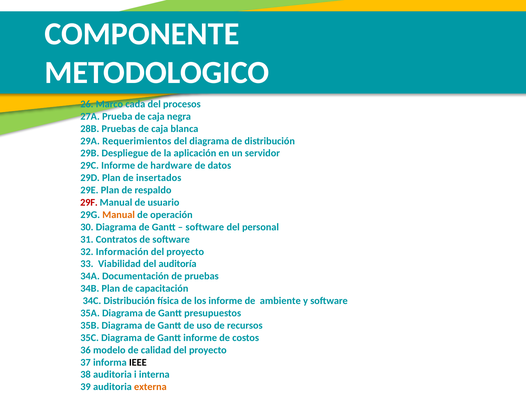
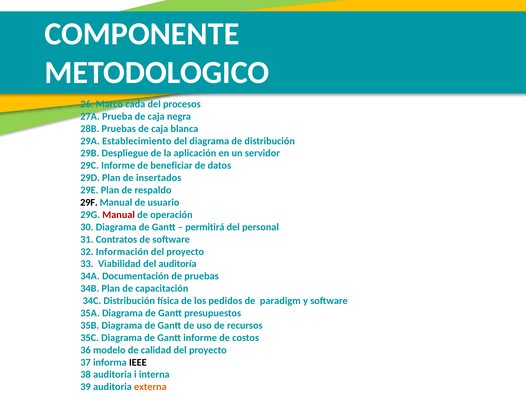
Requerimientos: Requerimientos -> Establecimiento (137, 141)
hardware: hardware -> beneficiar (171, 165)
29F colour: red -> black (89, 202)
Manual colour: orange -> red (119, 214)
software: software -> permitirá (205, 227)
los informe: informe -> pedidos (225, 300)
ambiente: ambiente -> paradigm (280, 300)
